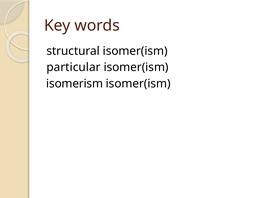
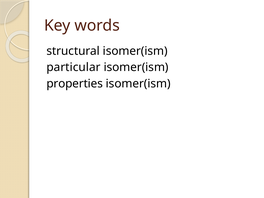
isomerism: isomerism -> properties (75, 84)
